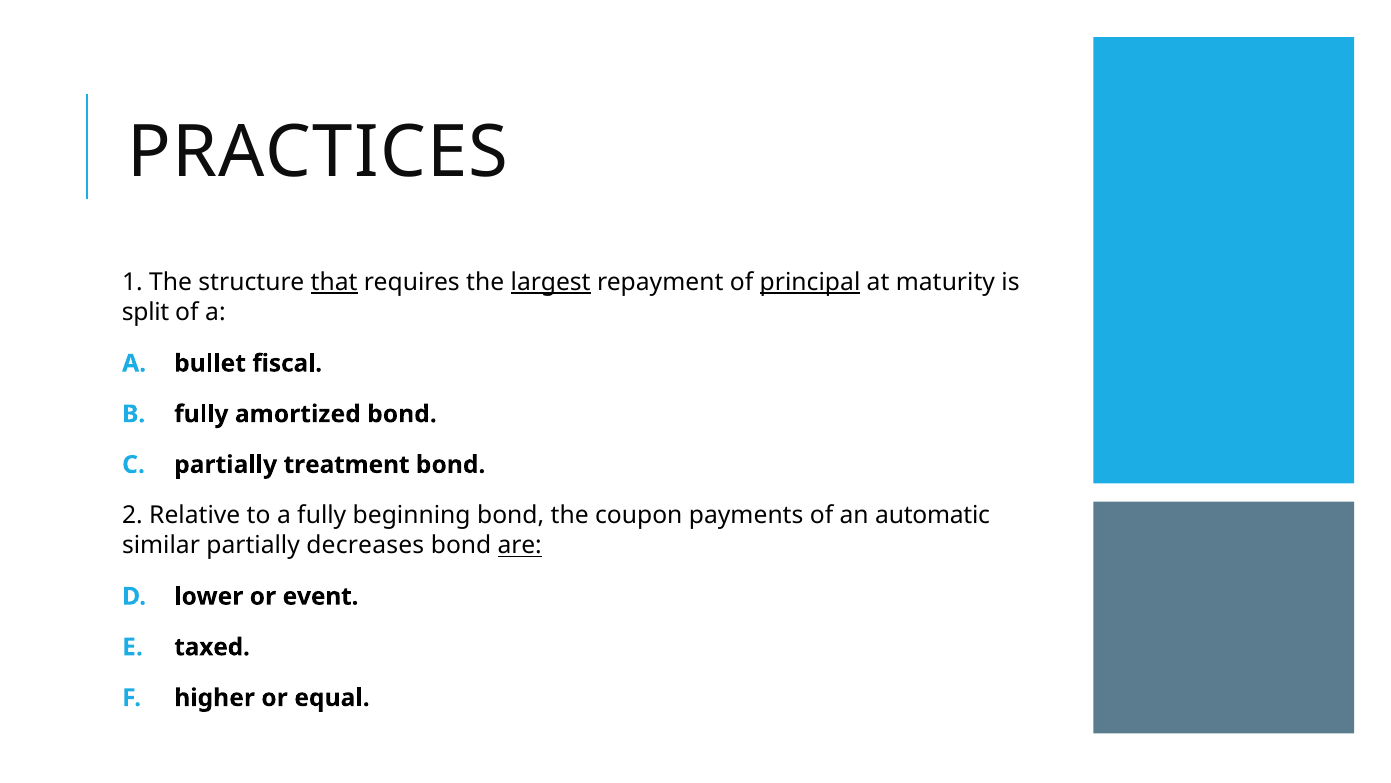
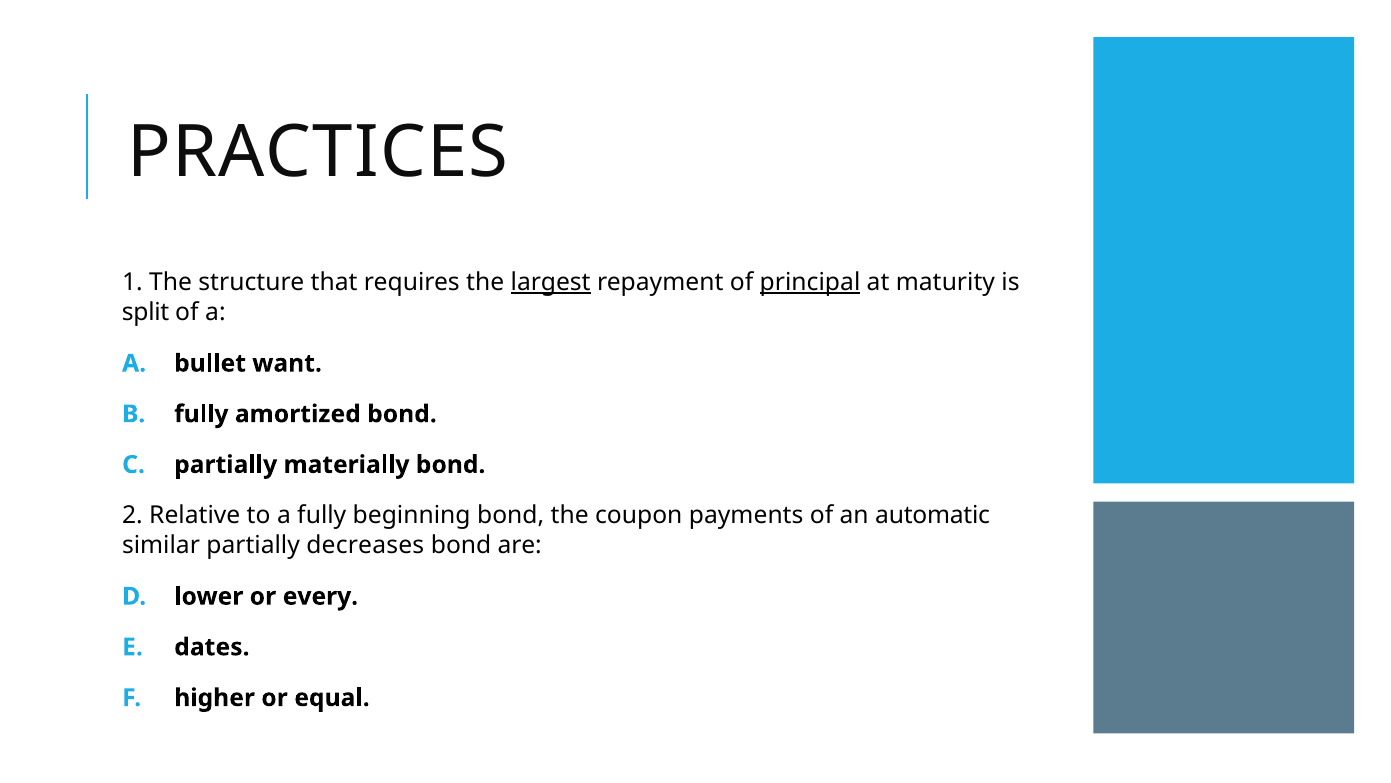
that underline: present -> none (334, 282)
fiscal: fiscal -> want (287, 363)
treatment: treatment -> materially (347, 464)
are underline: present -> none (520, 545)
event: event -> every (320, 596)
taxed: taxed -> dates (212, 647)
